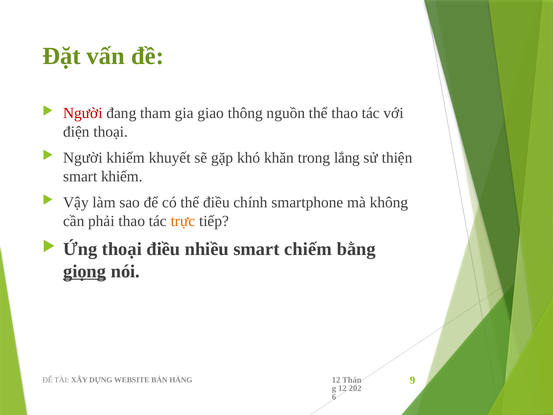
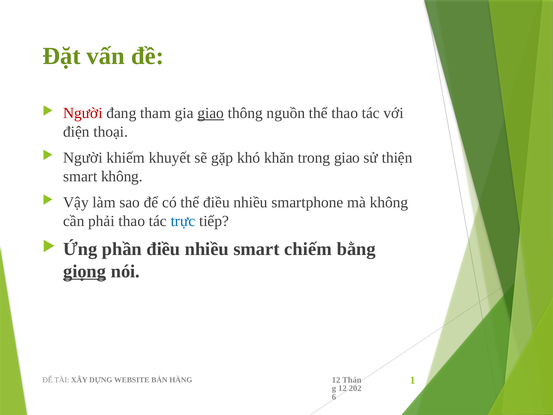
giao underline: none -> present (211, 113)
trong lắng: lắng -> giao (347, 158)
smart khiếm: khiếm -> không (122, 176)
thể điều chính: chính -> nhiều (251, 202)
trực colour: orange -> blue (183, 221)
Ứng thoại: thoại -> phần (122, 249)
9: 9 -> 1 (413, 380)
